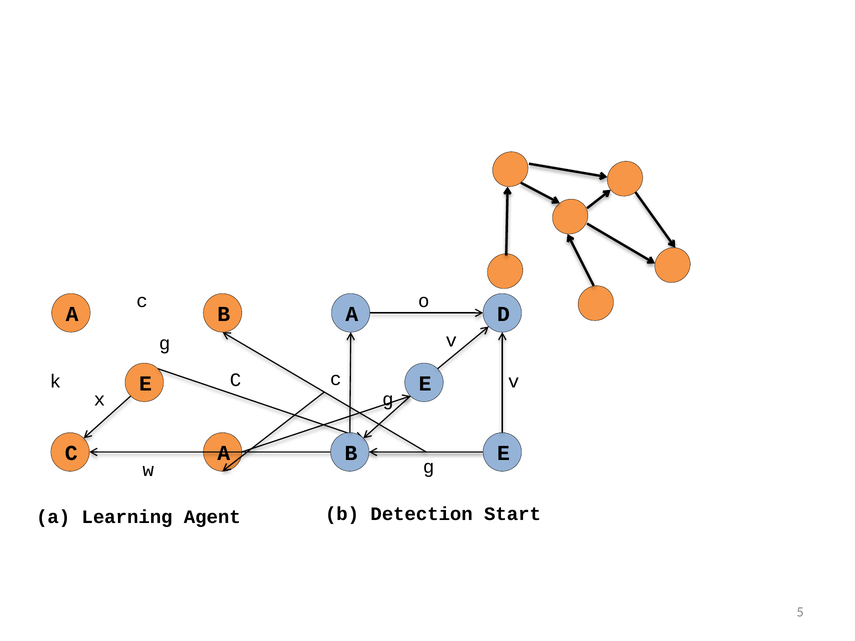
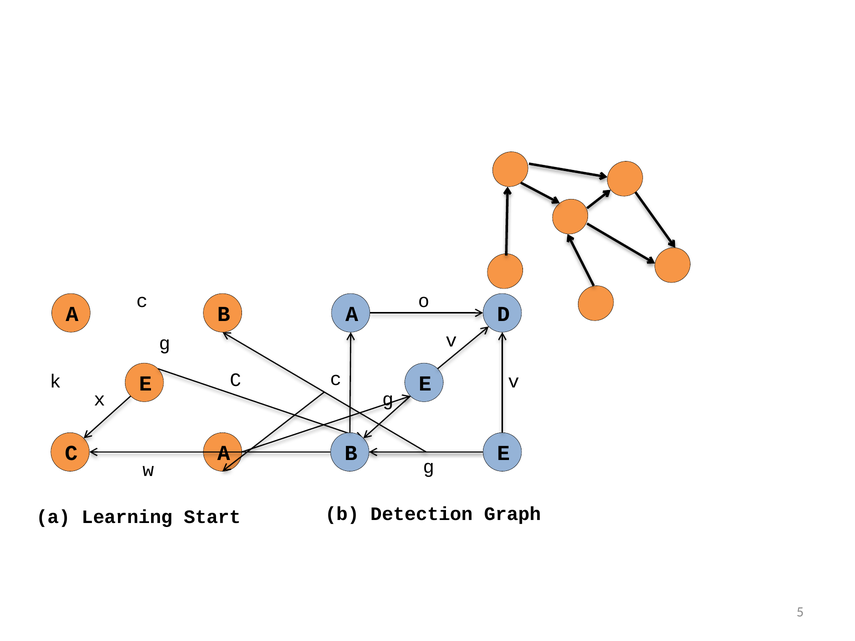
Agent: Agent -> Start (212, 517)
Start: Start -> Graph (513, 514)
